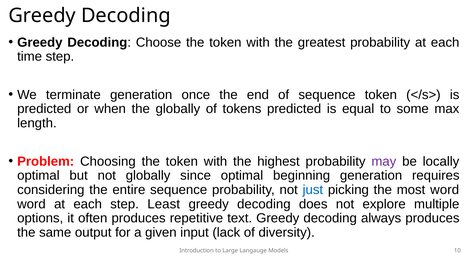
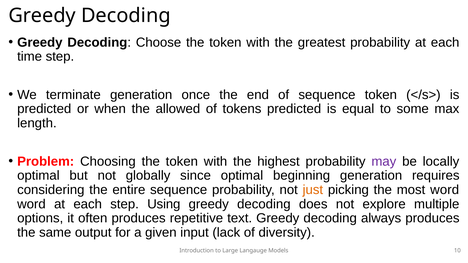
the globally: globally -> allowed (178, 109)
just colour: blue -> orange (313, 190)
Least: Least -> Using (164, 204)
